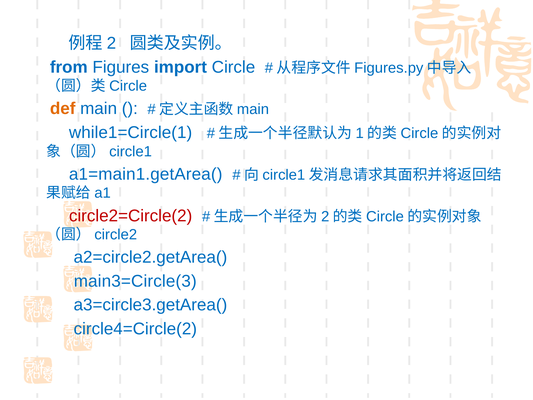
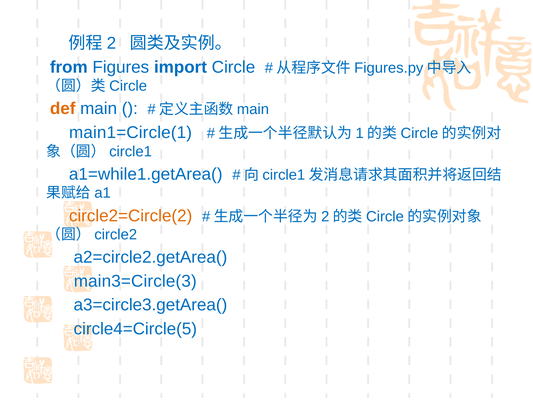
while1=Circle(1: while1=Circle(1 -> main1=Circle(1 (131, 132)
a1=main1.getArea(: a1=main1.getArea( -> a1=while1.getArea( (146, 174)
circle2=Circle(2 colour: red -> orange (131, 216)
circle4=Circle(2: circle4=Circle(2 -> circle4=Circle(5 (135, 329)
